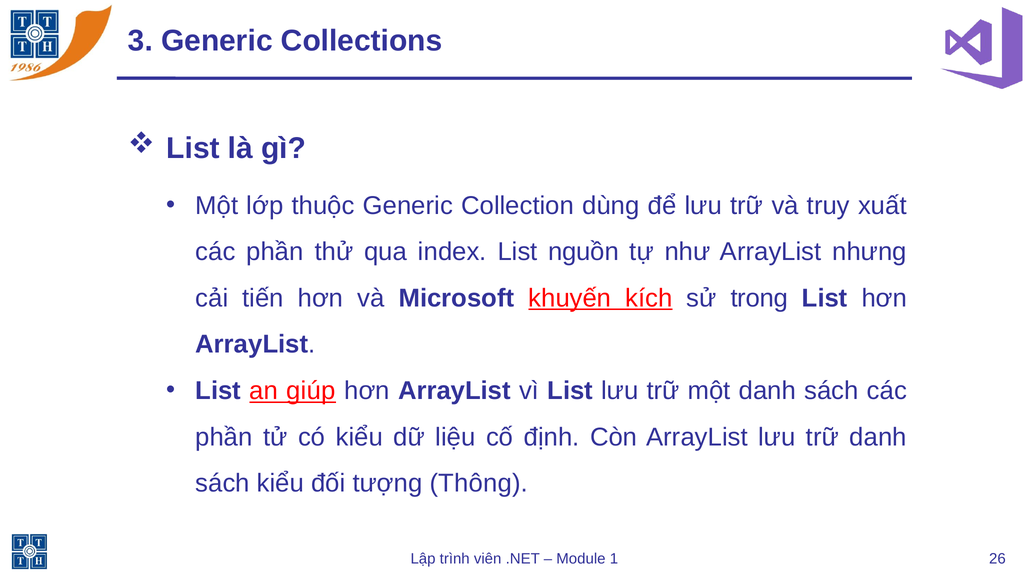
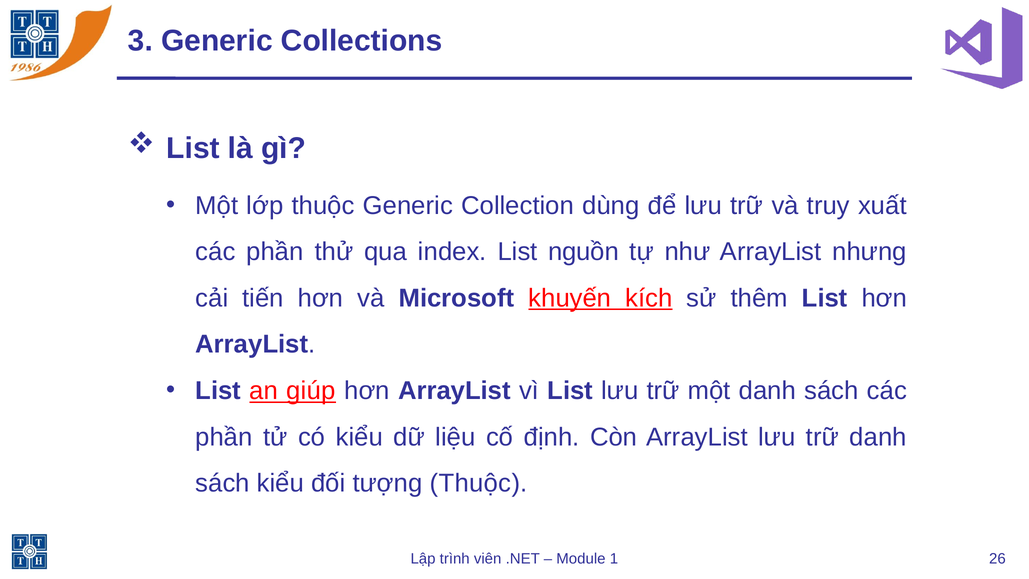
trong: trong -> thêm (759, 298)
tượng Thông: Thông -> Thuộc (479, 483)
